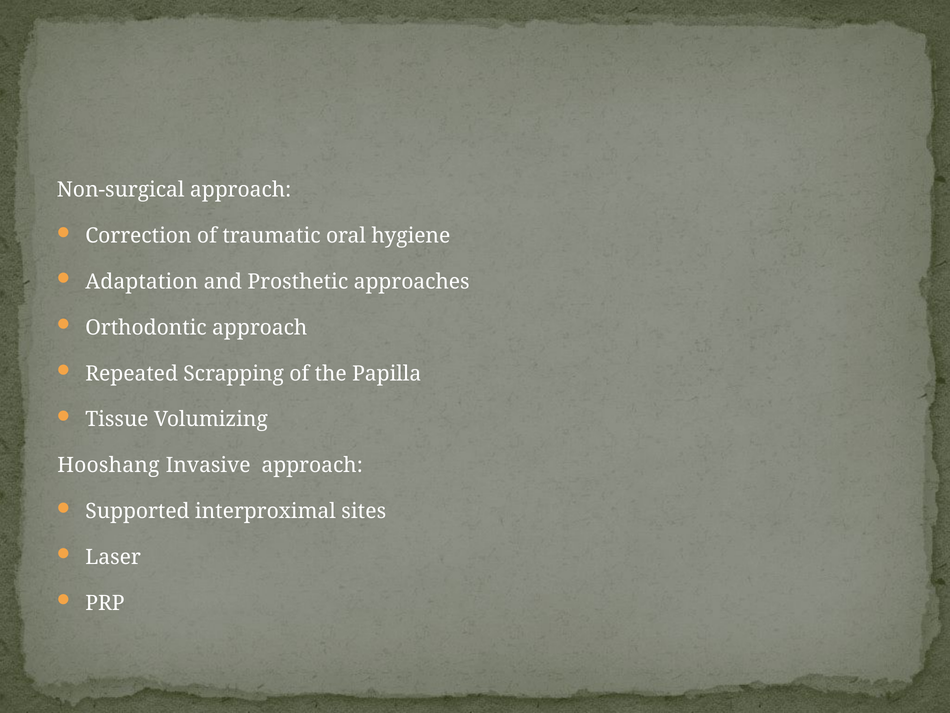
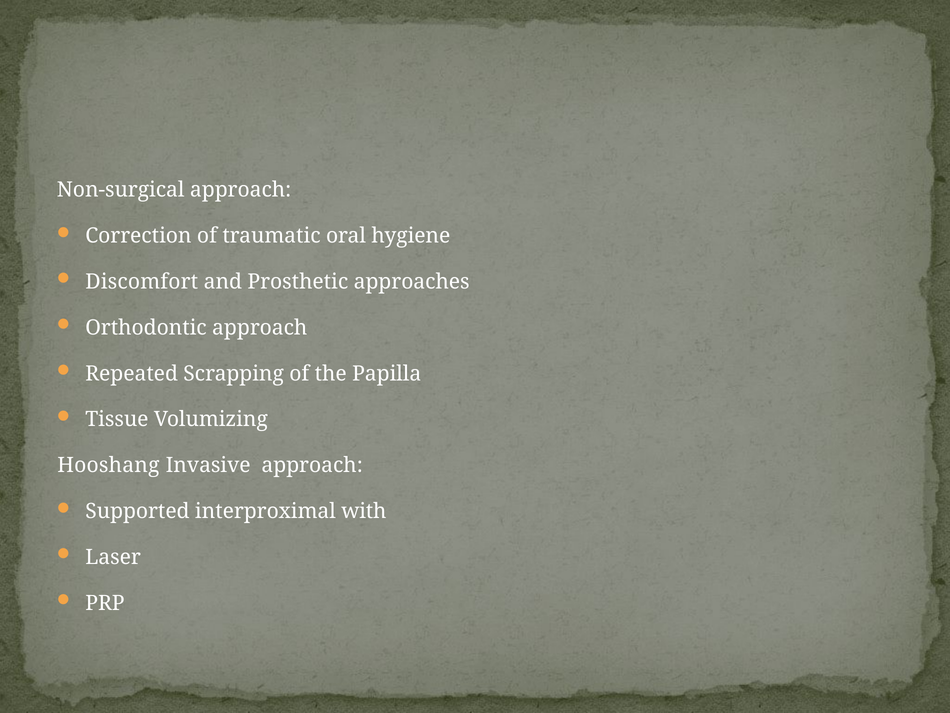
Adaptation: Adaptation -> Discomfort (142, 282)
sites: sites -> with (364, 511)
